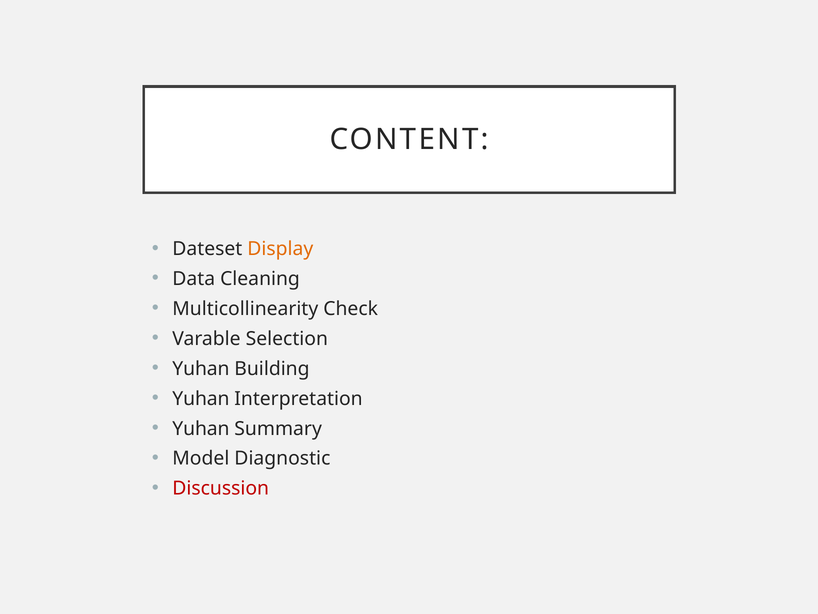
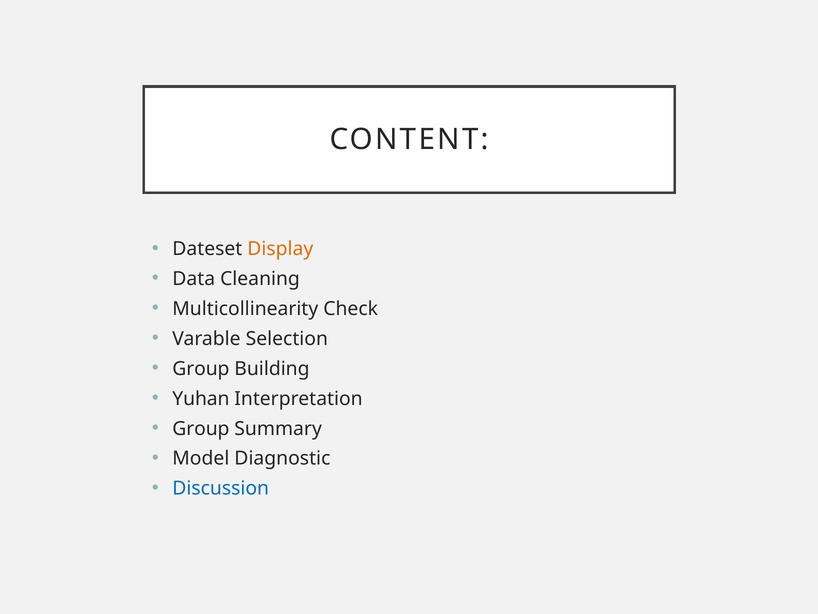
Yuhan: Yuhan -> Group (201, 368)
Yuhan: Yuhan -> Group (201, 428)
Discussion colour: red -> blue (221, 488)
